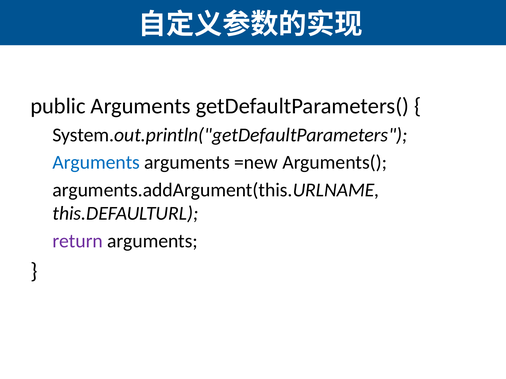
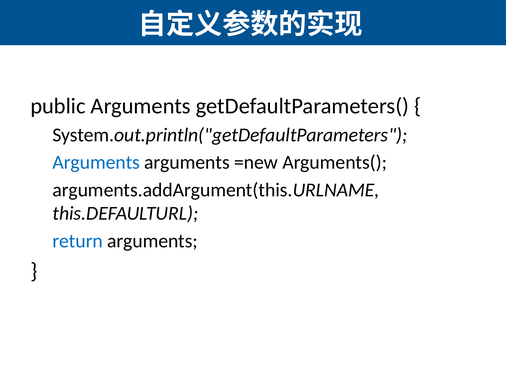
return colour: purple -> blue (78, 241)
